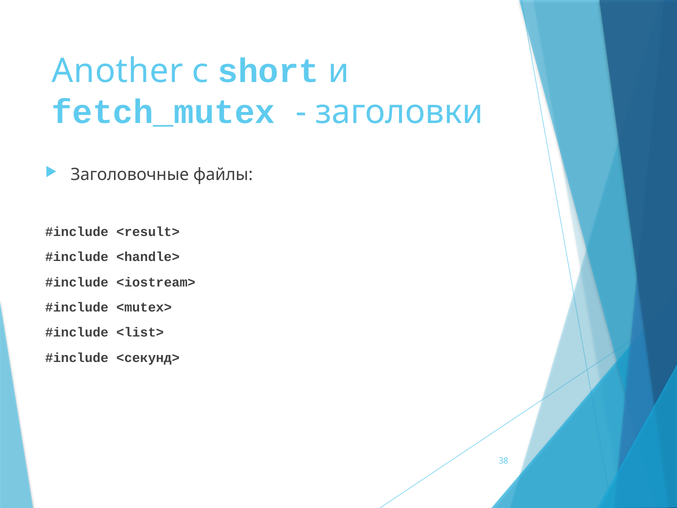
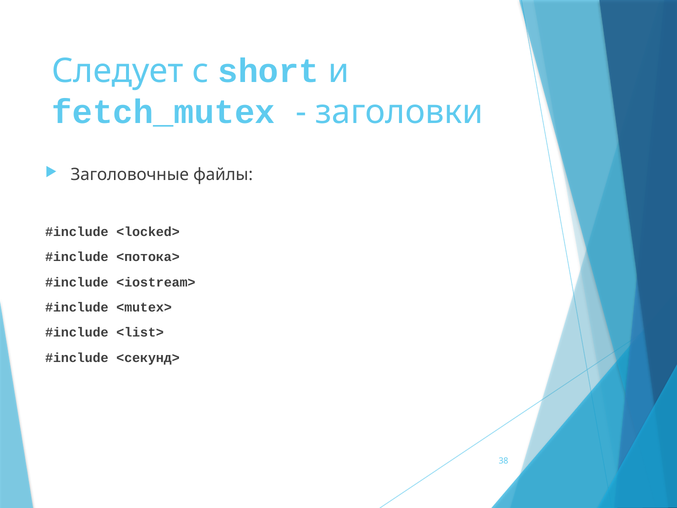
Another: Another -> Следует (118, 71)
<result>: <result> -> <locked> (148, 232)
<handle>: <handle> -> <потока> (148, 257)
